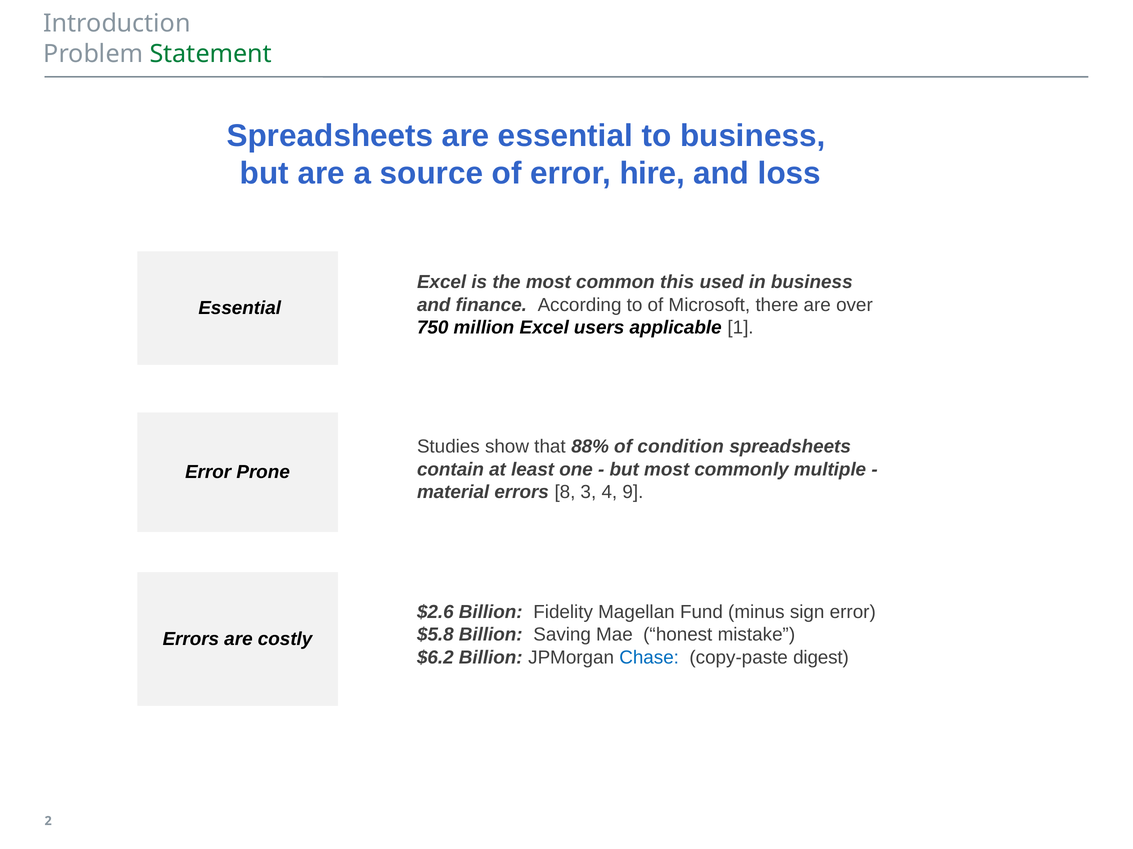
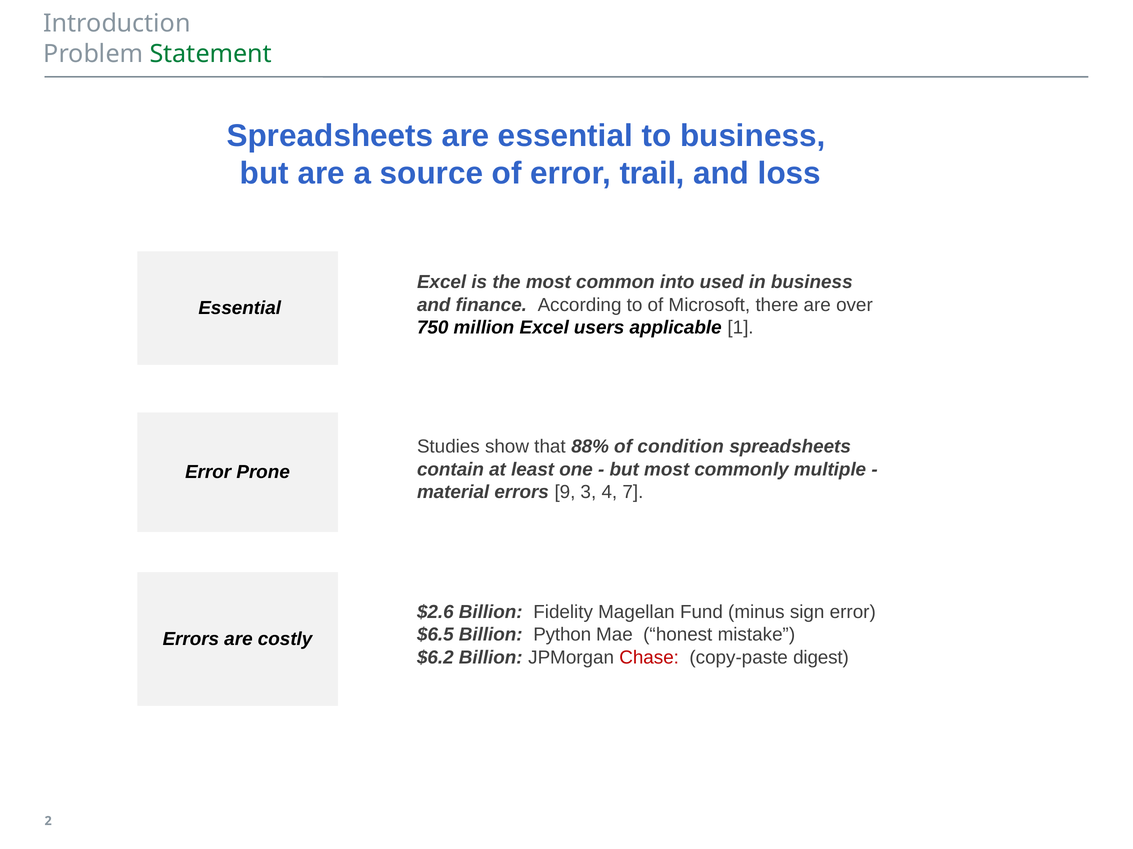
hire: hire -> trail (652, 174)
this: this -> into (677, 282)
8: 8 -> 9 (565, 492)
9: 9 -> 7 (633, 492)
$5.8: $5.8 -> $6.5 (435, 635)
Saving: Saving -> Python (562, 635)
Chase colour: blue -> red (649, 658)
